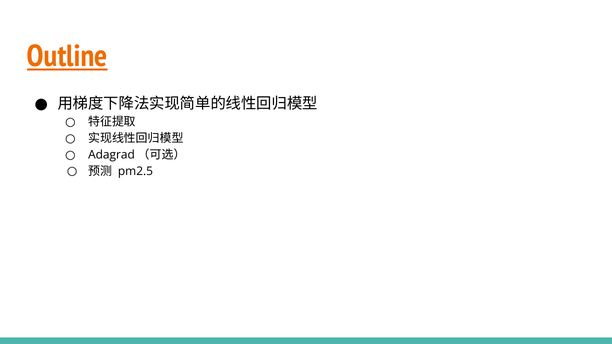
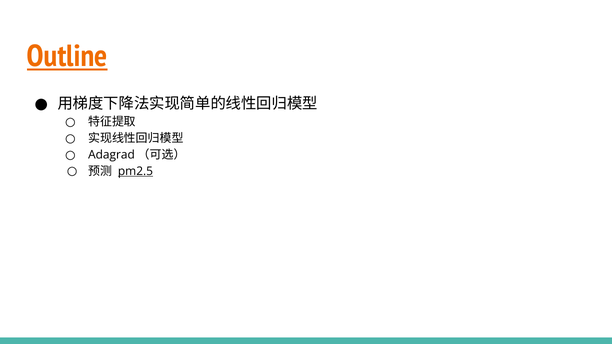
pm2.5 underline: none -> present (135, 171)
